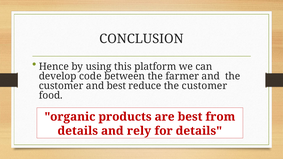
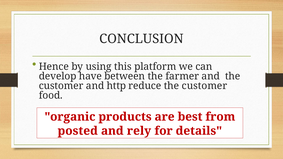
code: code -> have (90, 76)
and best: best -> http (116, 86)
details: details -> posted (78, 131)
